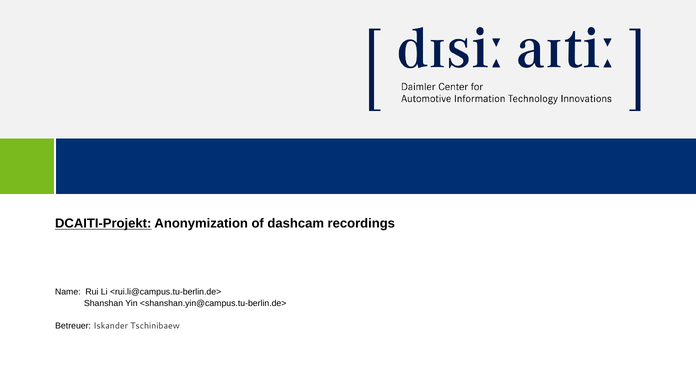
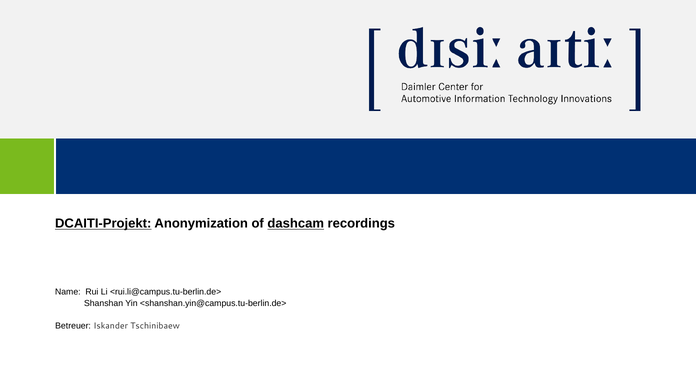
dashcam underline: none -> present (296, 224)
